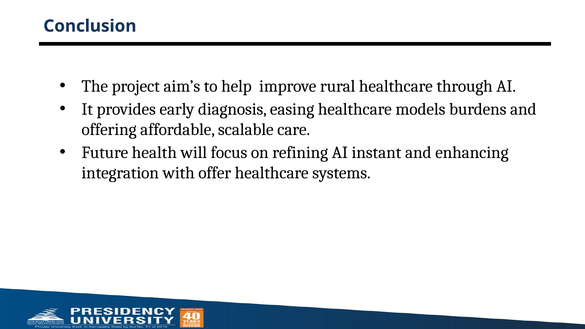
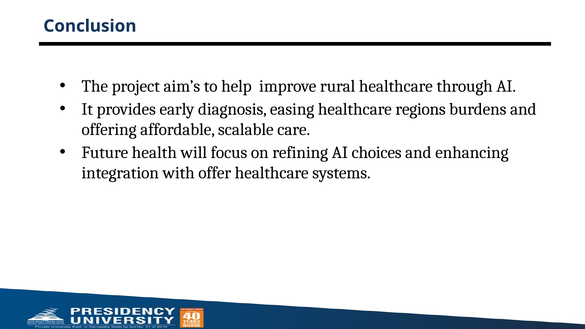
models: models -> regions (421, 109)
instant: instant -> choices (377, 153)
